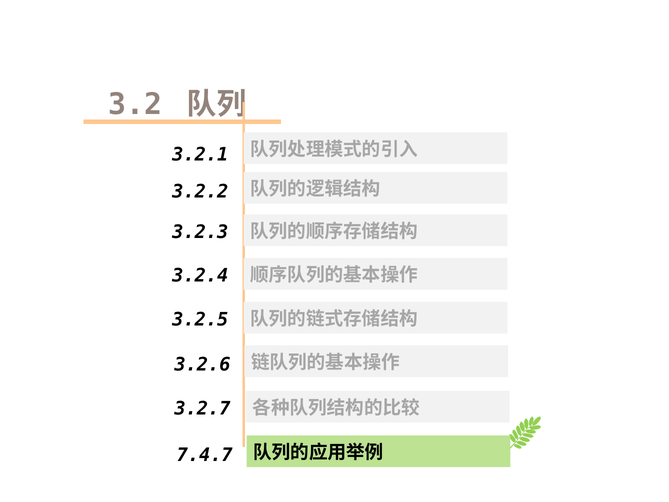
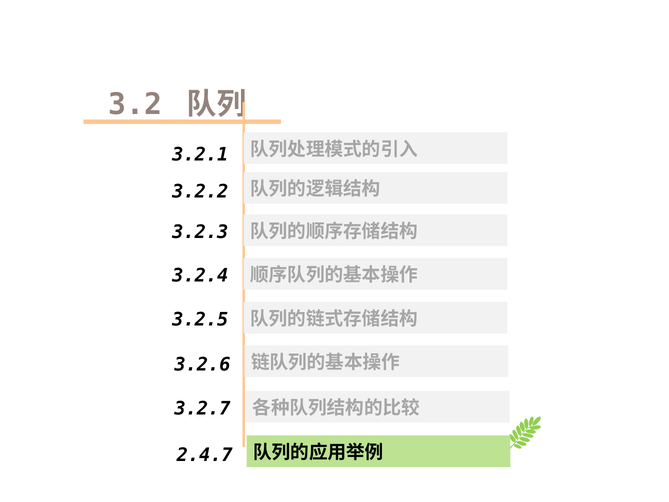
7.4.7: 7.4.7 -> 2.4.7 (205, 455)
